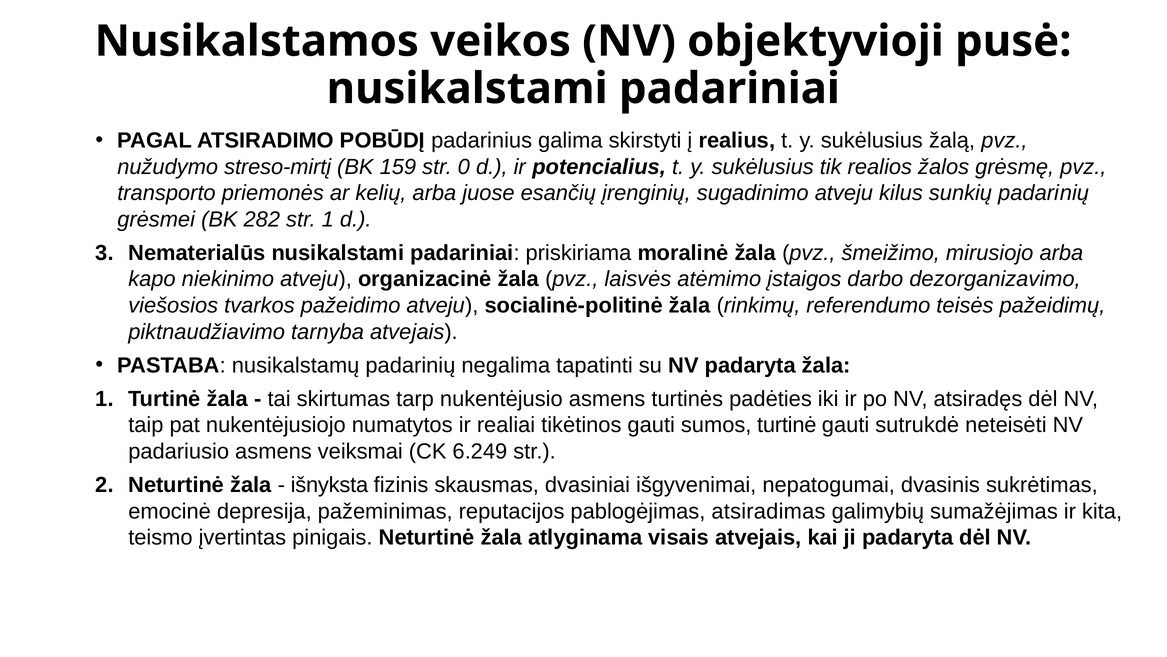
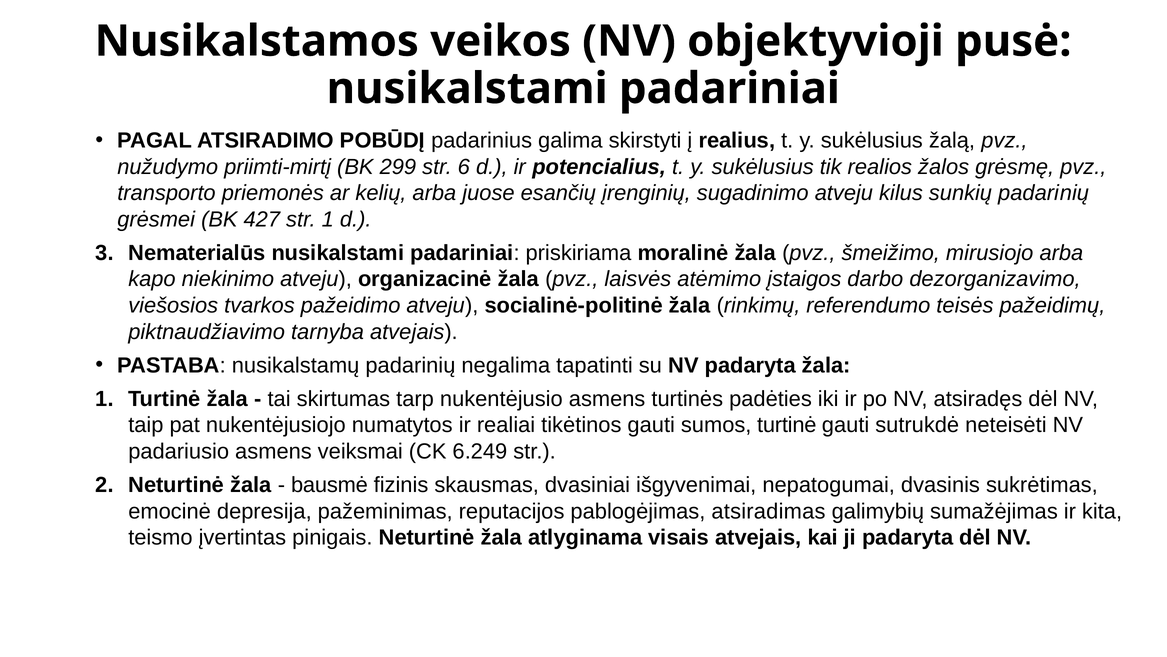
streso-mirtį: streso-mirtį -> priimti-mirtį (278, 167)
159: 159 -> 299 (398, 167)
0: 0 -> 6 (464, 167)
282: 282 -> 427 (262, 219)
išnyksta: išnyksta -> bausmė (329, 485)
